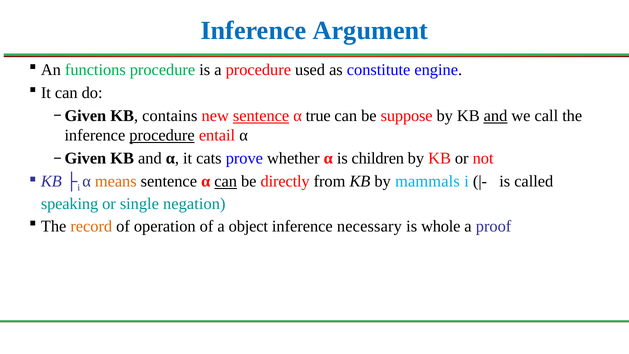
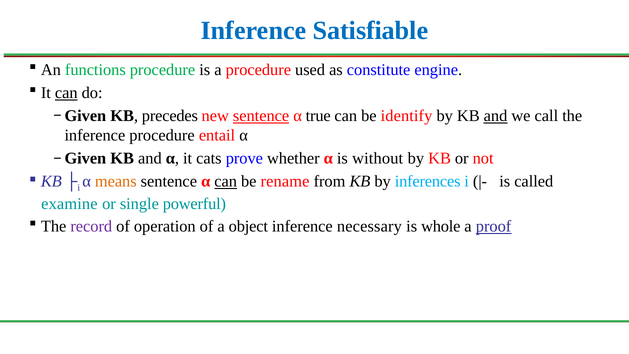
Argument: Argument -> Satisfiable (371, 30)
can underline: none -> present (66, 93)
contains: contains -> precedes (170, 116)
suppose: suppose -> identify (407, 116)
procedure underline: present -> none (162, 135)
children: children -> without (378, 158)
directly: directly -> rename (285, 181)
mammals: mammals -> inferences (428, 181)
speaking: speaking -> examine (69, 204)
negation: negation -> powerful (194, 204)
record colour: orange -> purple (91, 226)
proof underline: none -> present (494, 226)
